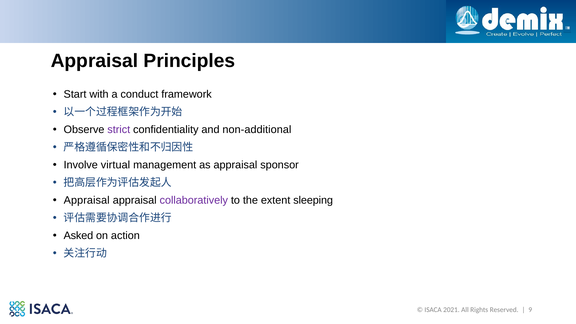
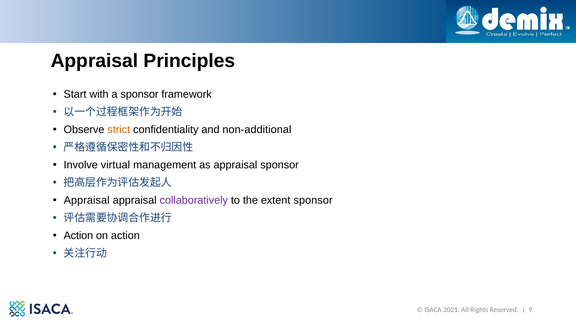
a conduct: conduct -> sponsor (140, 94)
strict colour: purple -> orange (119, 130)
extent sleeping: sleeping -> sponsor (313, 200)
Asked: Asked -> Action (78, 236)
